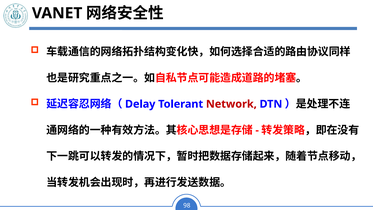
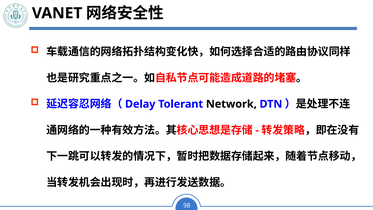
Network colour: red -> black (231, 104)
